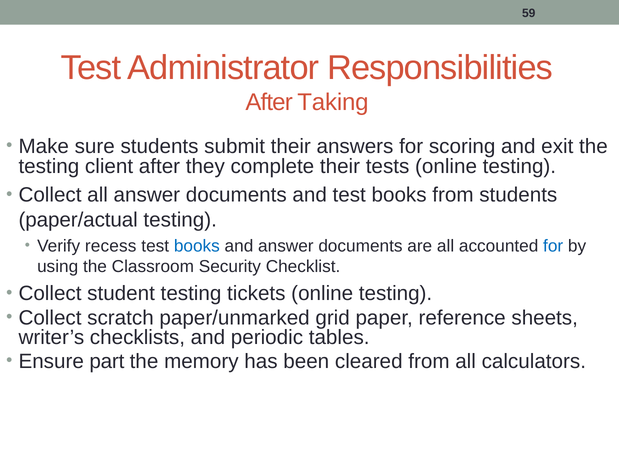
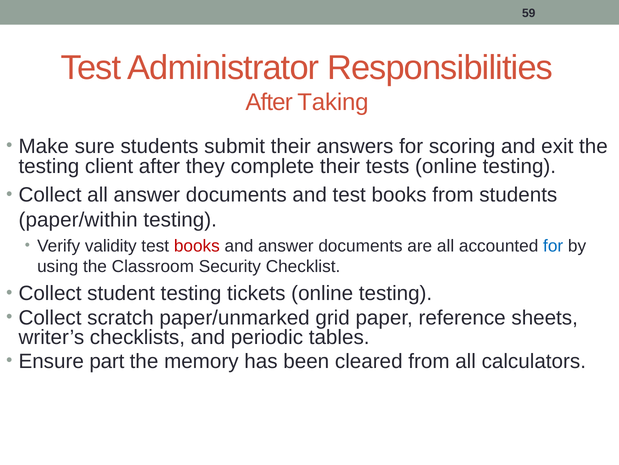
paper/actual: paper/actual -> paper/within (78, 220)
recess: recess -> validity (111, 245)
books colour: blue -> red (197, 245)
